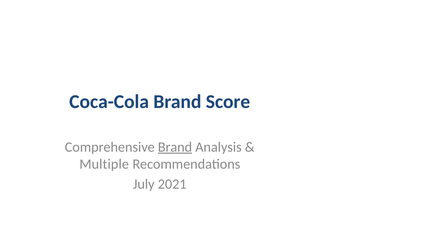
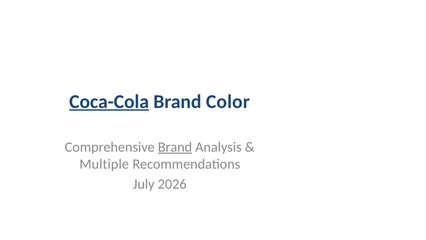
Coca-Cola underline: none -> present (109, 102)
Score: Score -> Color (228, 102)
2021: 2021 -> 2026 (172, 184)
